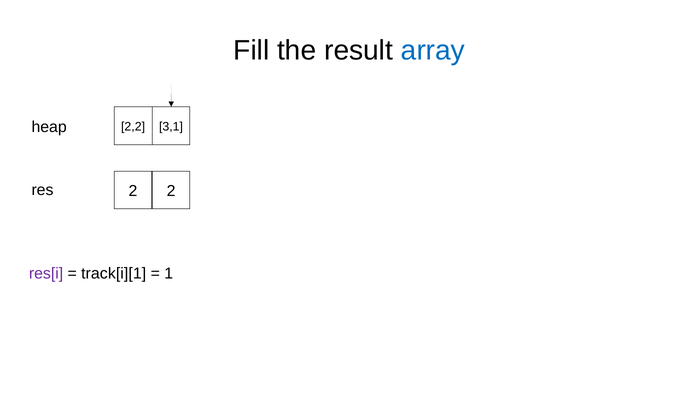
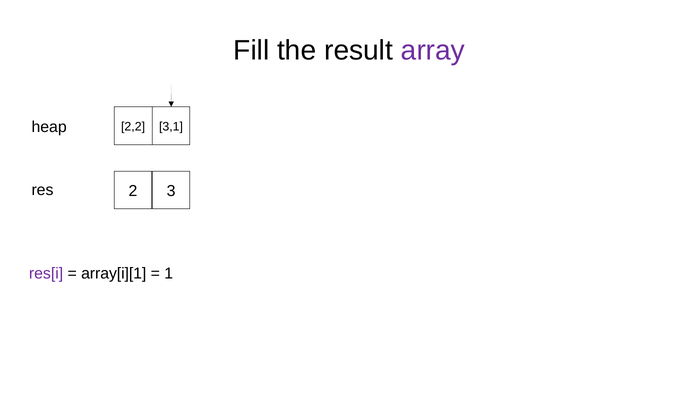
array colour: blue -> purple (433, 50)
2 2: 2 -> 3 (171, 191)
track[i][1: track[i][1 -> array[i][1 (114, 274)
